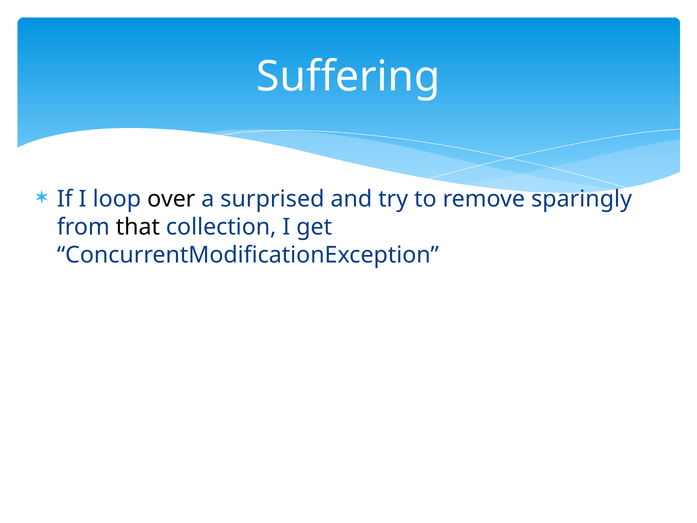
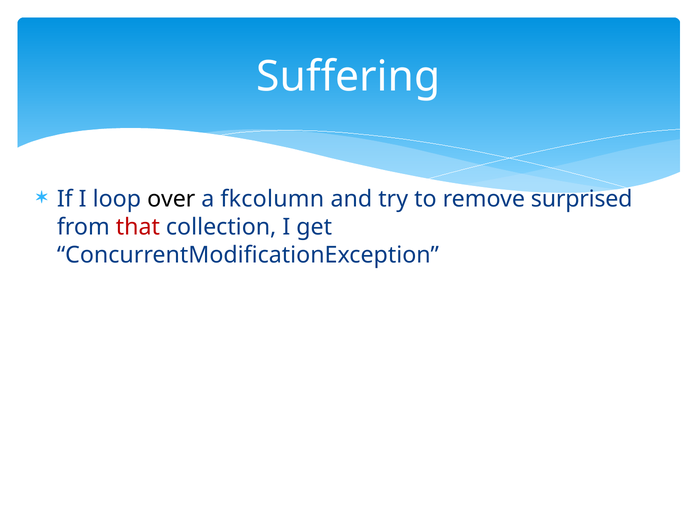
surprised: surprised -> fkcolumn (272, 199)
sparingly: sparingly -> surprised (582, 199)
that colour: black -> red (138, 227)
